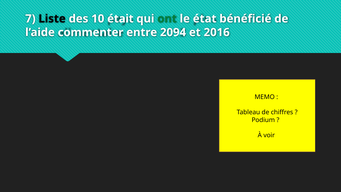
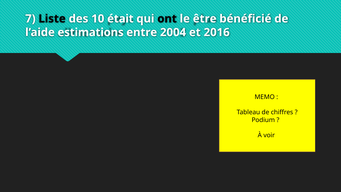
ont colour: green -> black (167, 19)
état: état -> être (205, 19)
commenter: commenter -> estimations (91, 32)
2094: 2094 -> 2004 (173, 32)
